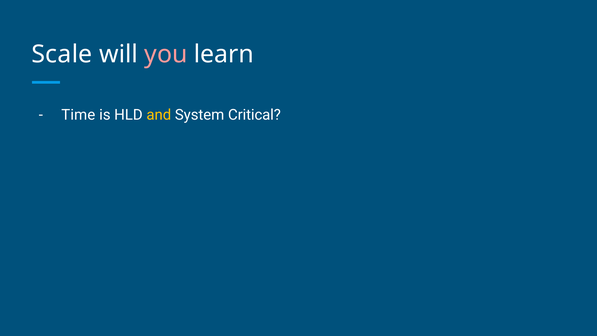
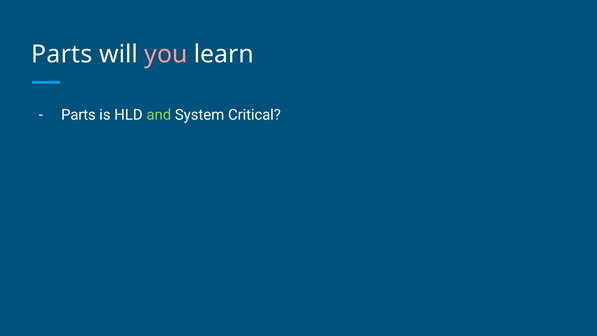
Scale: Scale -> Parts (62, 54)
Time: Time -> Parts (78, 115)
and colour: yellow -> light green (159, 115)
